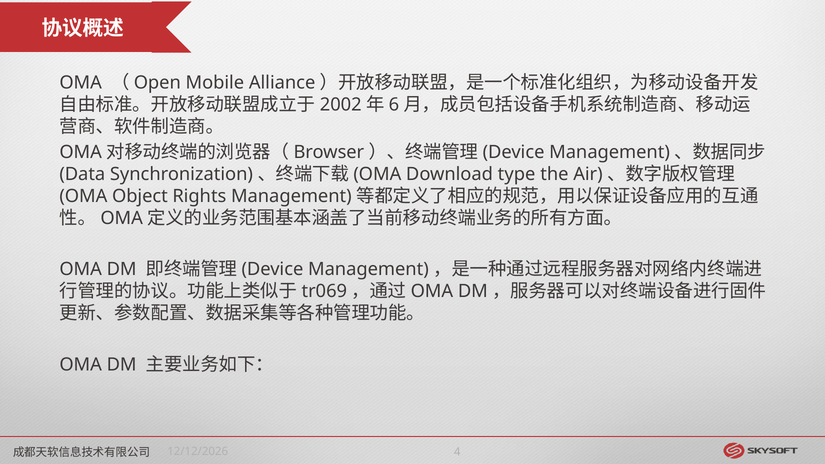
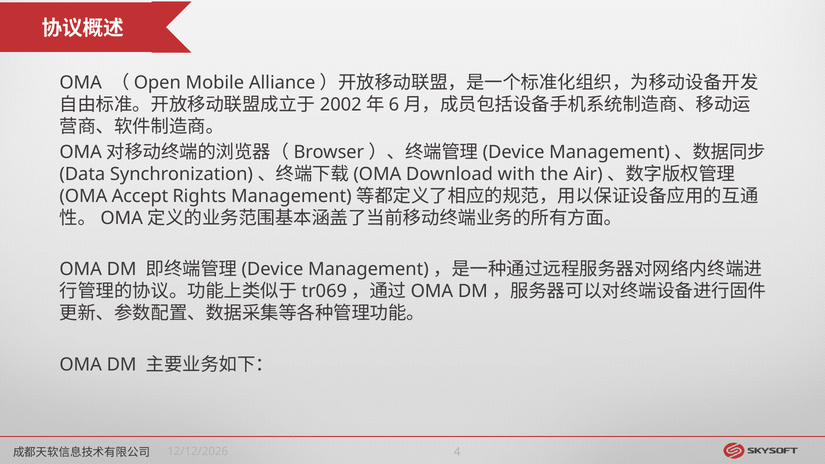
type: type -> with (517, 174)
Object: Object -> Accept (140, 196)
